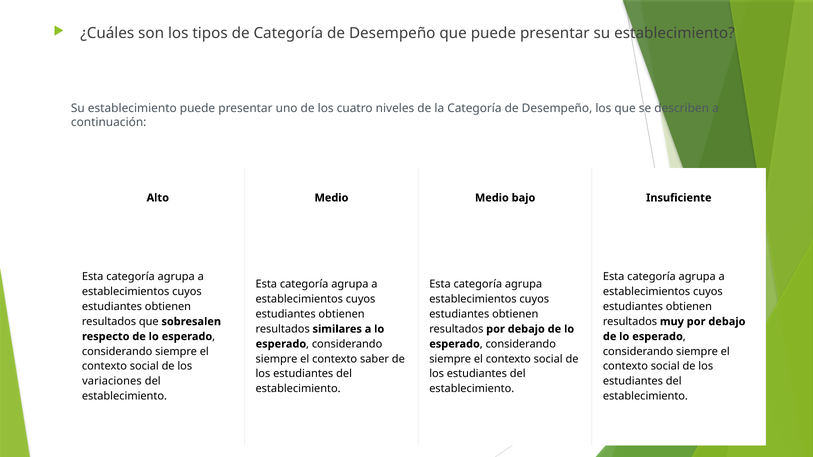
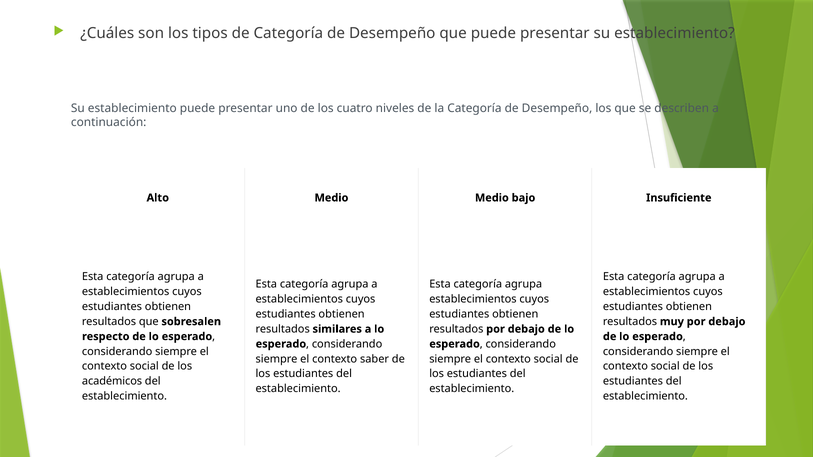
variaciones: variaciones -> académicos (112, 382)
